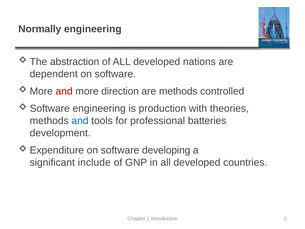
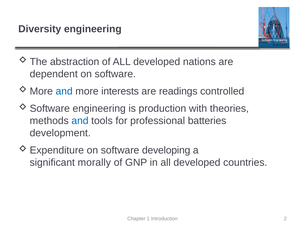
Normally: Normally -> Diversity (40, 29)
and colour: red -> blue (64, 91)
direction: direction -> interests (120, 91)
are methods: methods -> readings (178, 91)
include: include -> morally (94, 162)
